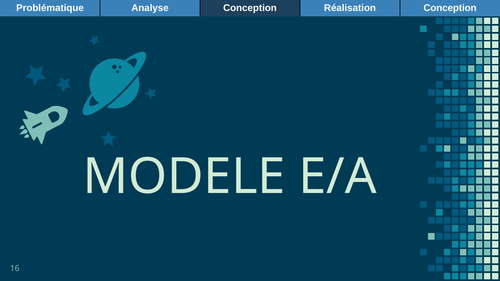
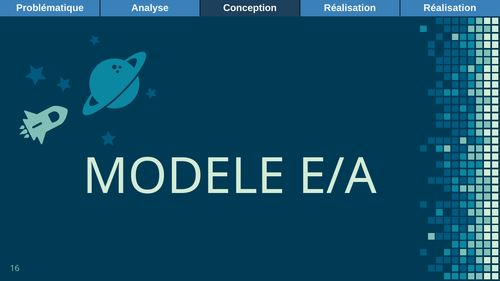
Réalisation Conception: Conception -> Réalisation (450, 8)
